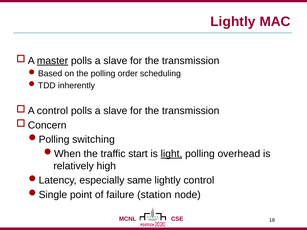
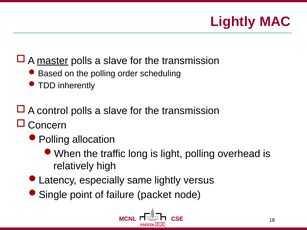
switching: switching -> allocation (94, 140)
start: start -> long (138, 154)
light underline: present -> none (172, 154)
lightly control: control -> versus (199, 181)
station: station -> packet (154, 195)
